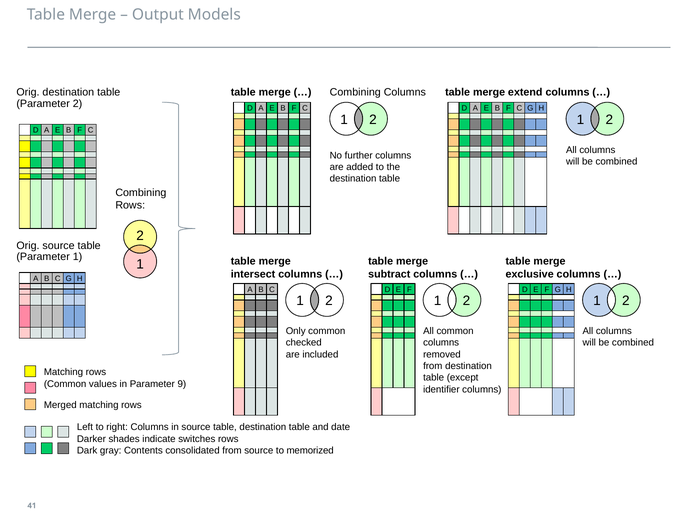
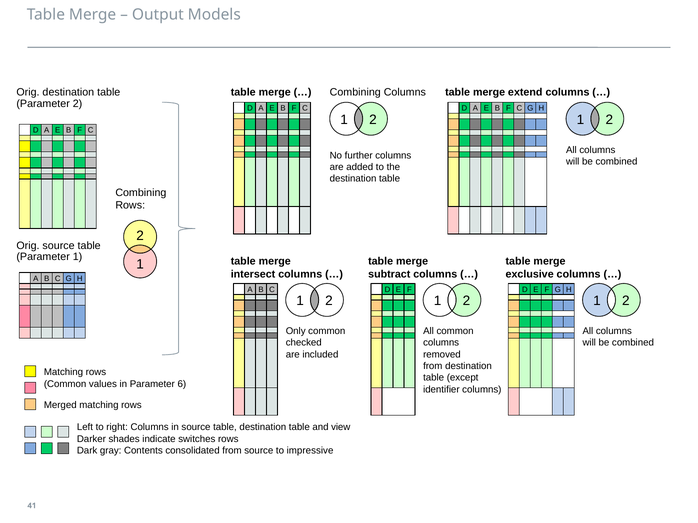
9: 9 -> 6 (182, 384)
date: date -> view (341, 428)
memorized: memorized -> impressive (310, 451)
